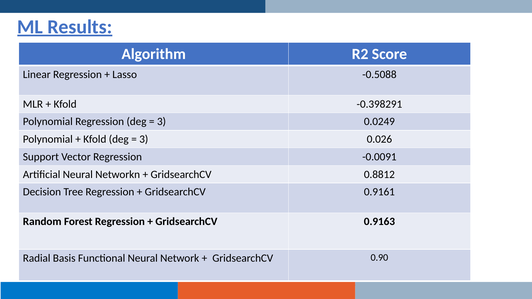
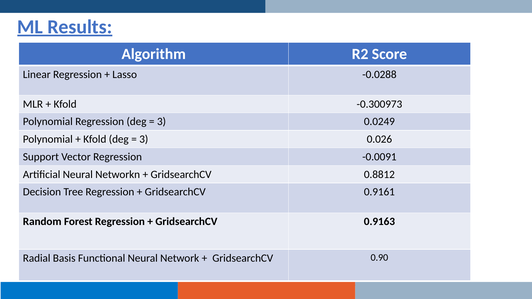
-0.5088: -0.5088 -> -0.0288 (379, 74)
-0.398291: -0.398291 -> -0.300973 (379, 104)
